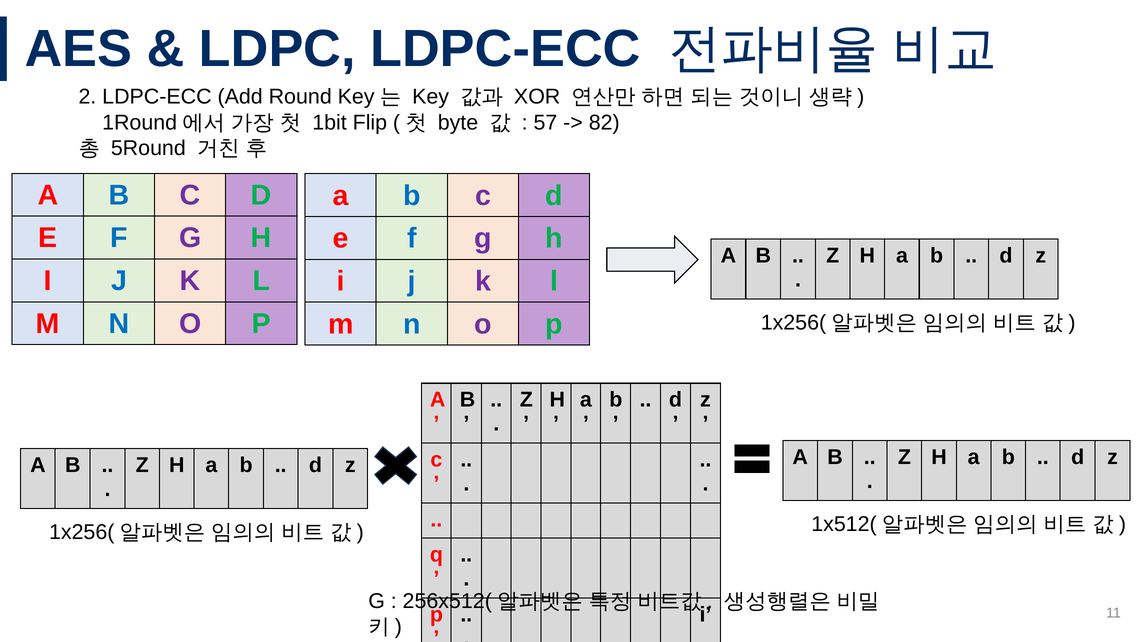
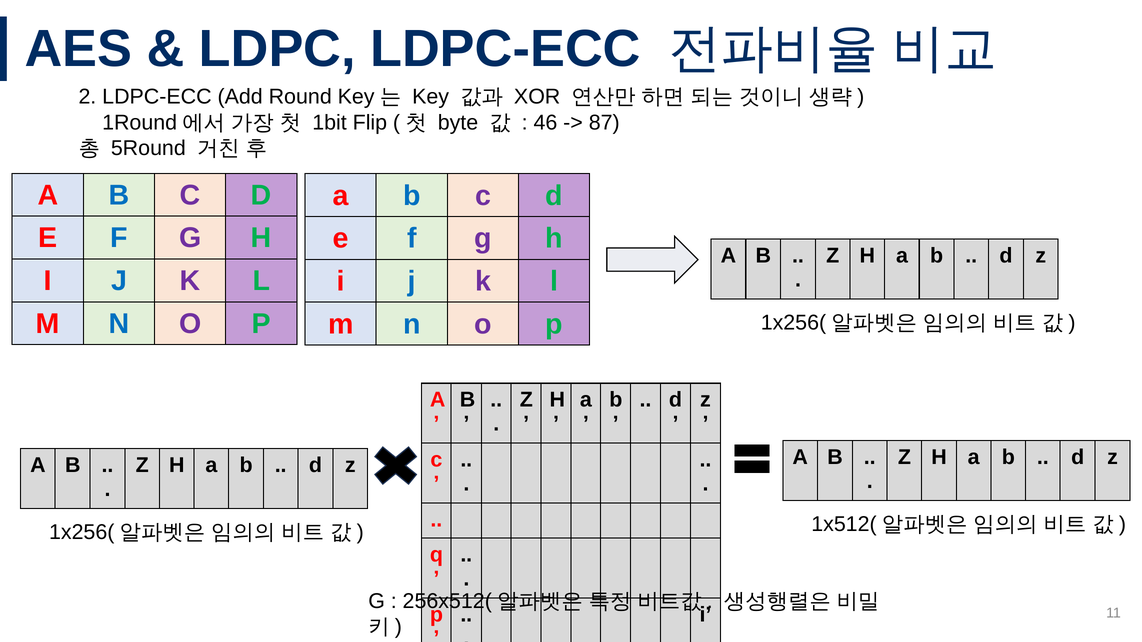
57: 57 -> 46 (545, 123)
82: 82 -> 87 (604, 123)
